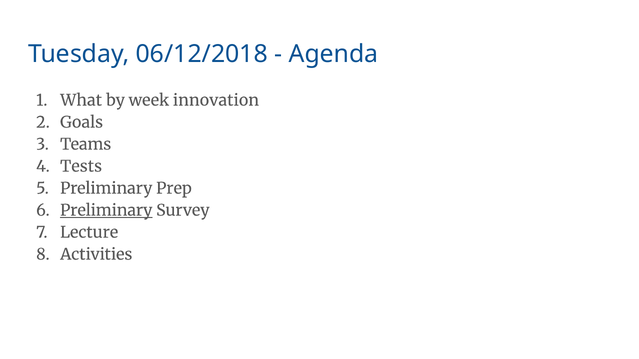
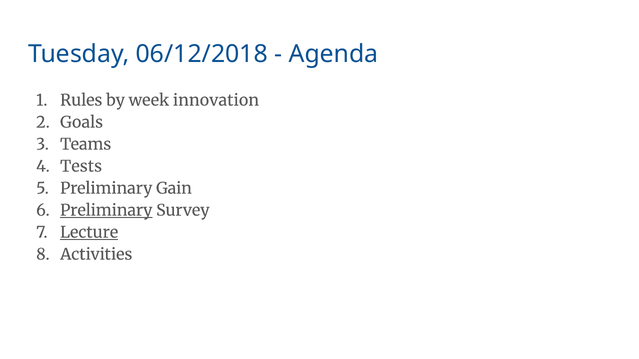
What: What -> Rules (81, 100)
Prep: Prep -> Gain (174, 189)
Lecture underline: none -> present (89, 233)
